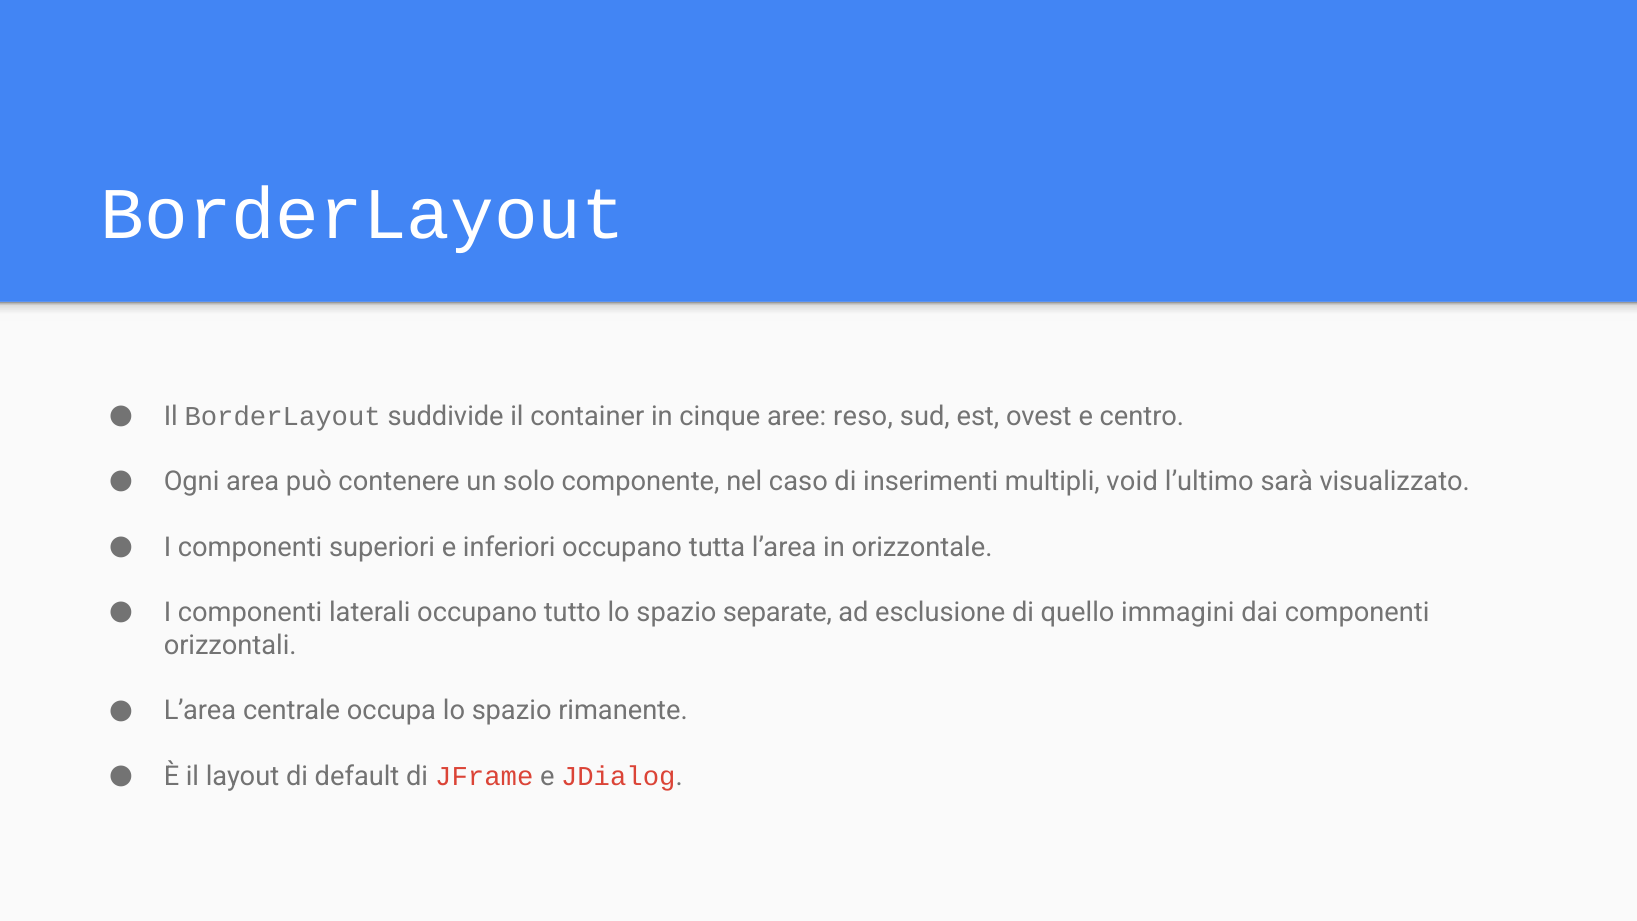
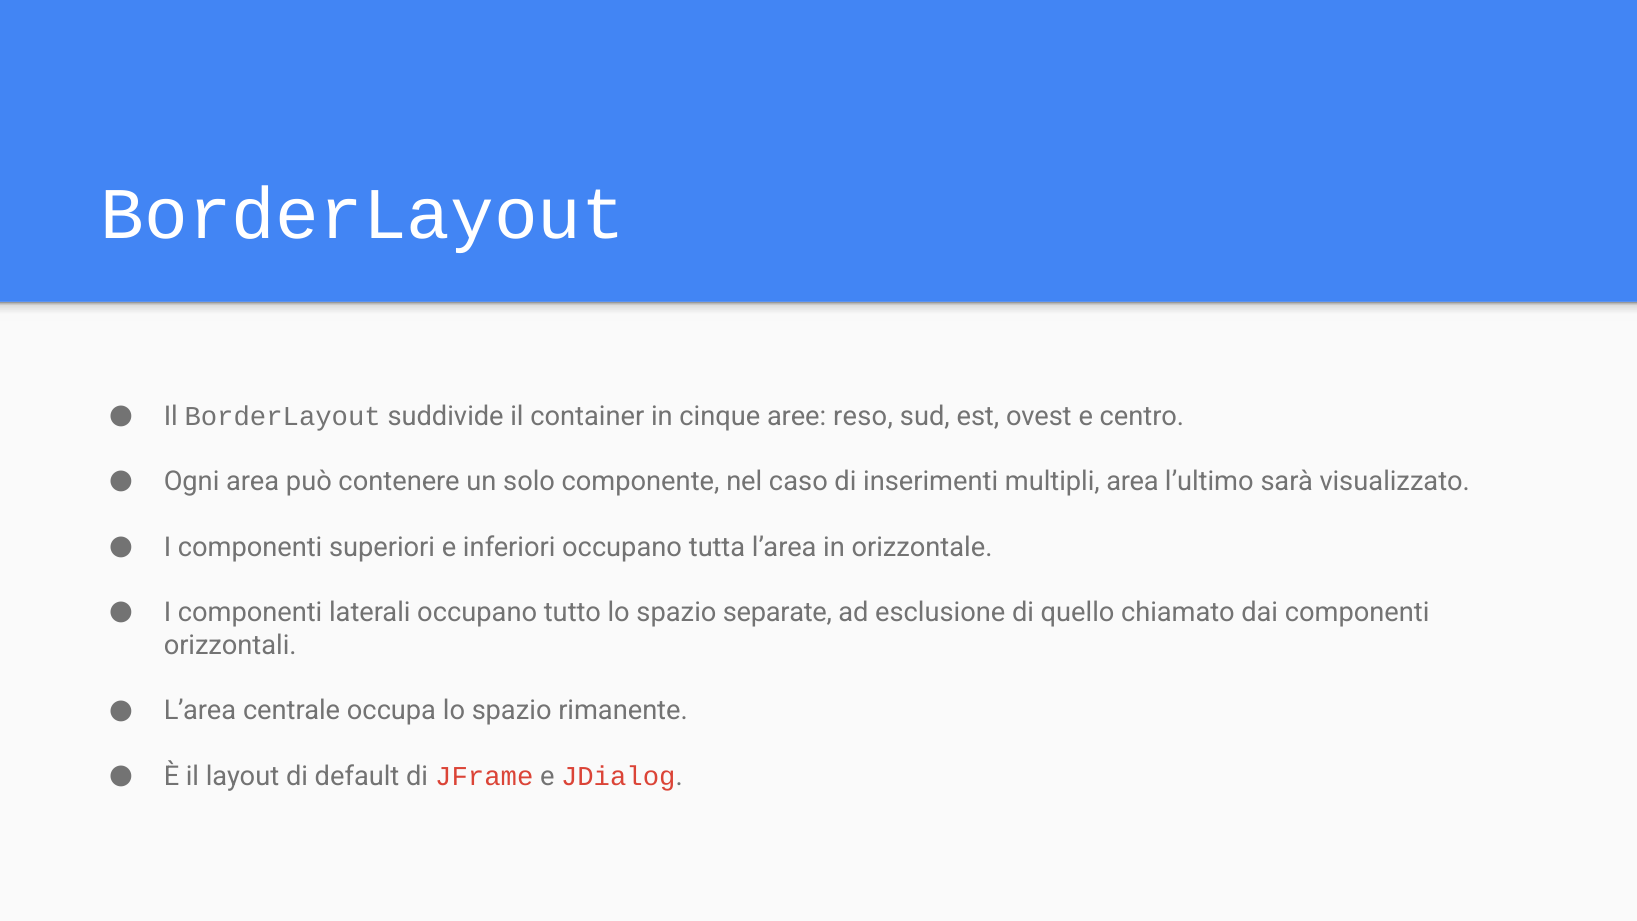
multipli void: void -> area (1132, 482)
immagini: immagini -> chiamato (1178, 612)
